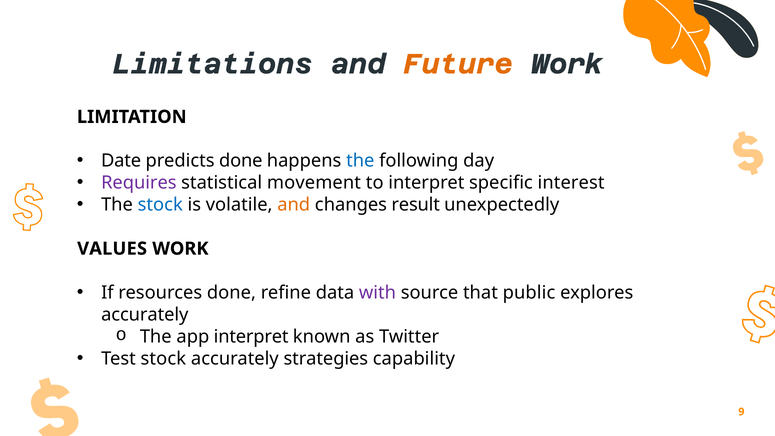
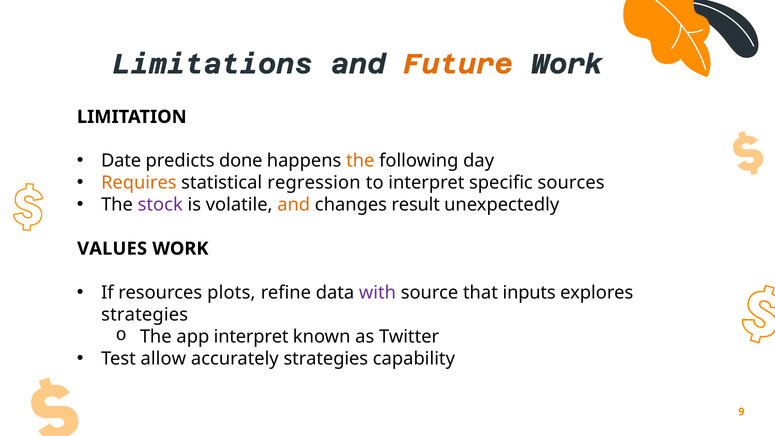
the colour: blue -> orange (360, 161)
Requires colour: purple -> orange (139, 183)
movement: movement -> regression (314, 183)
interest: interest -> sources (571, 183)
stock colour: blue -> purple (160, 205)
resources done: done -> plots (231, 293)
public: public -> inputs (529, 293)
accurately: accurately -> strategies (145, 315)
Test stock: stock -> allow (163, 358)
